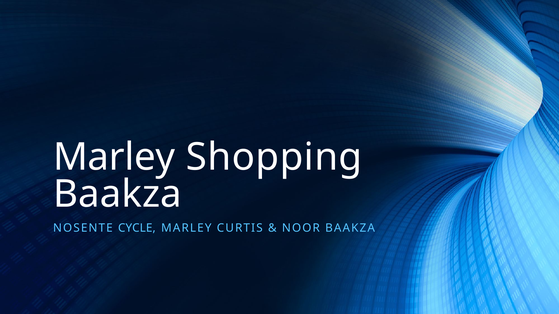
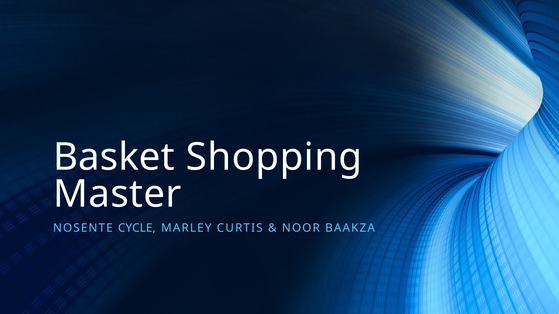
Marley: Marley -> Basket (114, 158)
Baakza: Baakza -> Master (117, 194)
